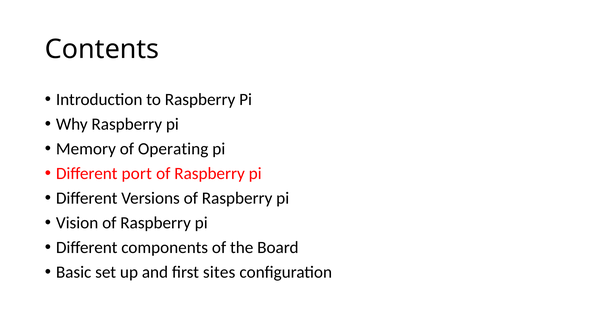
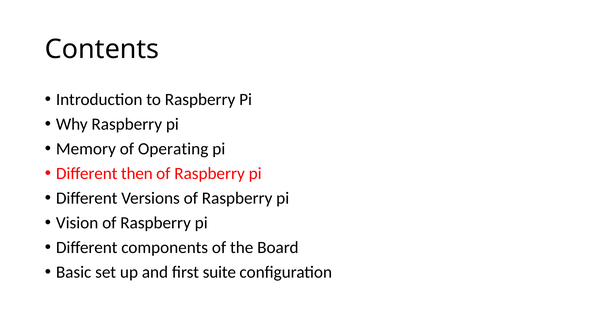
port: port -> then (137, 174)
sites: sites -> suite (219, 272)
